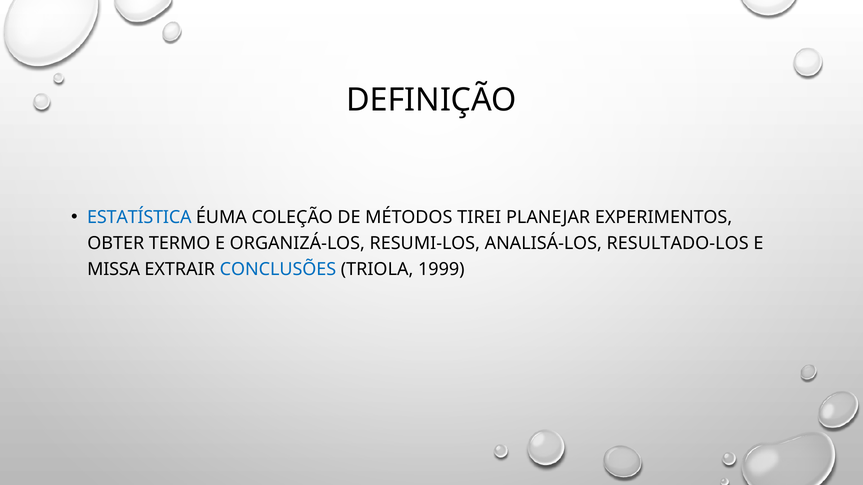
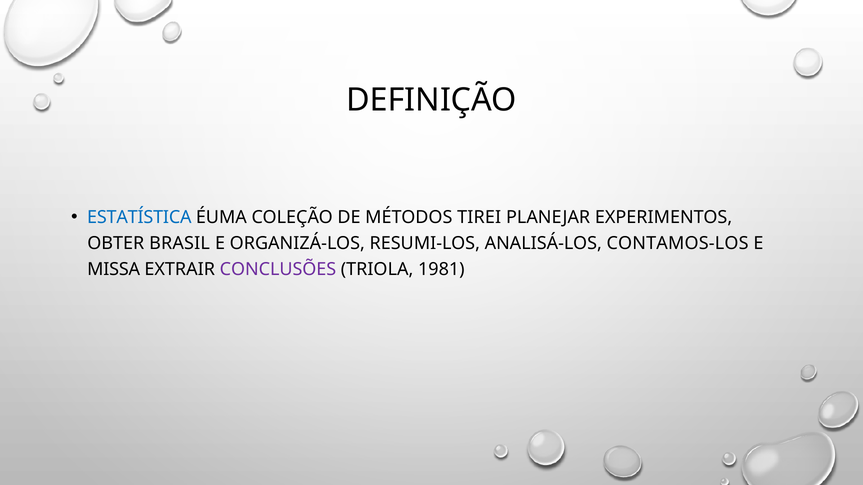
TERMO: TERMO -> BRASIL (180, 244)
RESULTADO-LOS: RESULTADO-LOS -> CONTAMOS-LOS (678, 244)
CONCLUSÕES colour: blue -> purple (278, 269)
1999: 1999 -> 1981 (441, 269)
